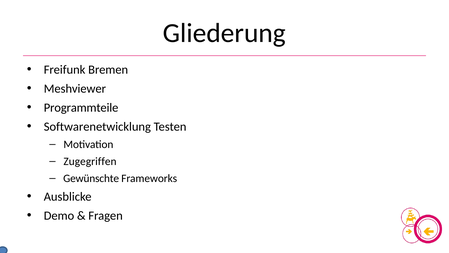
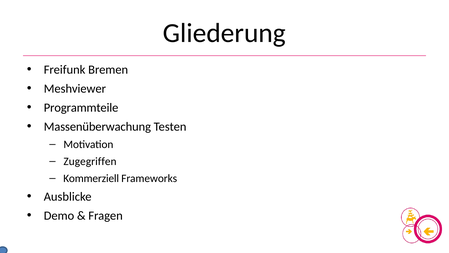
Softwarenetwicklung: Softwarenetwicklung -> Massenüberwachung (97, 126)
Gewünschte: Gewünschte -> Kommerziell (91, 178)
